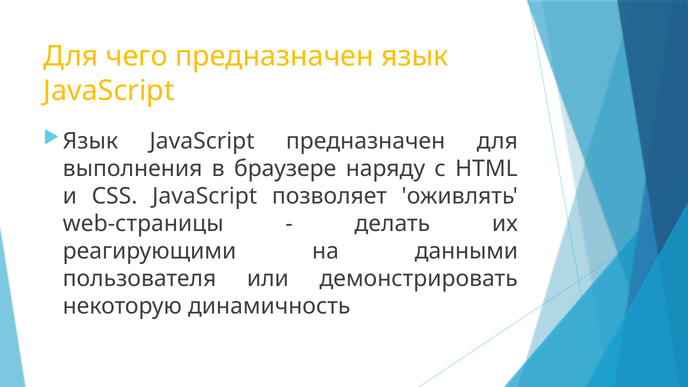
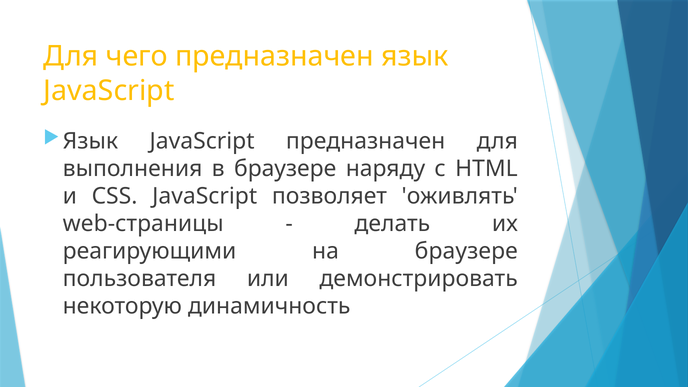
на данными: данными -> браузере (466, 251)
